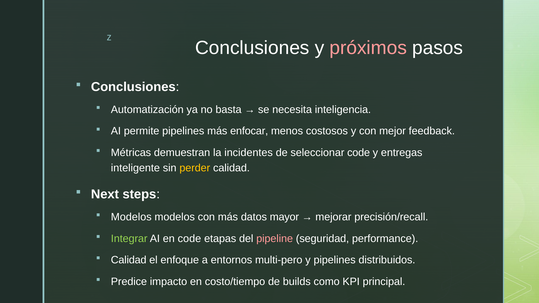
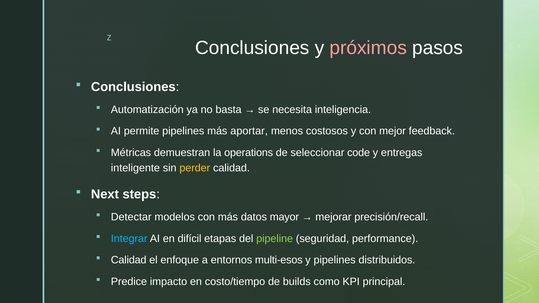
enfocar: enfocar -> aportar (249, 131)
incidentes: incidentes -> operations (249, 153)
Modelos: Modelos -> Detectar (131, 217)
Integrar colour: light green -> light blue (129, 239)
en code: code -> difícil (190, 239)
pipeline colour: pink -> light green (275, 239)
multi-pero: multi-pero -> multi-esos (279, 260)
